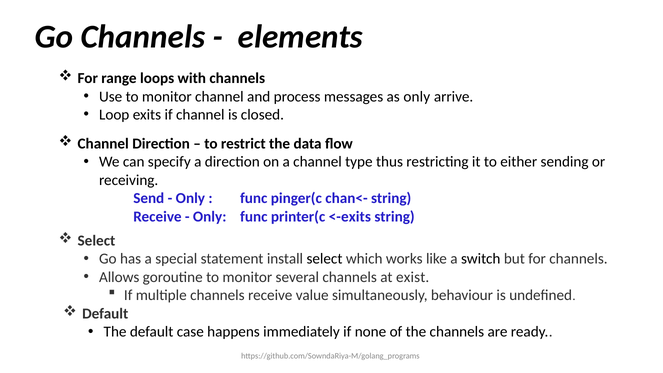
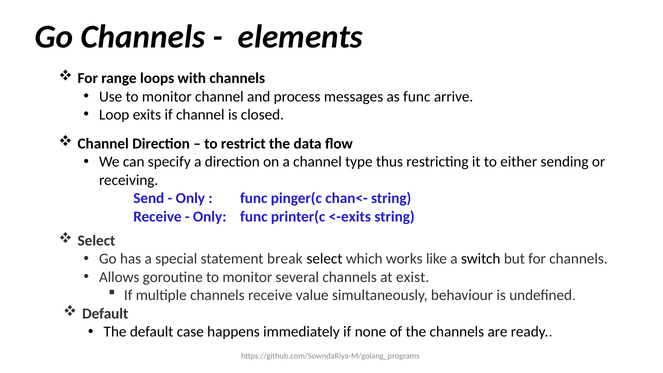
as only: only -> func (417, 97)
install: install -> break (285, 259)
